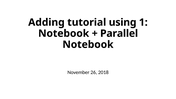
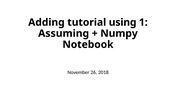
Notebook: Notebook -> Assuming (64, 33)
Parallel: Parallel -> Numpy (119, 33)
